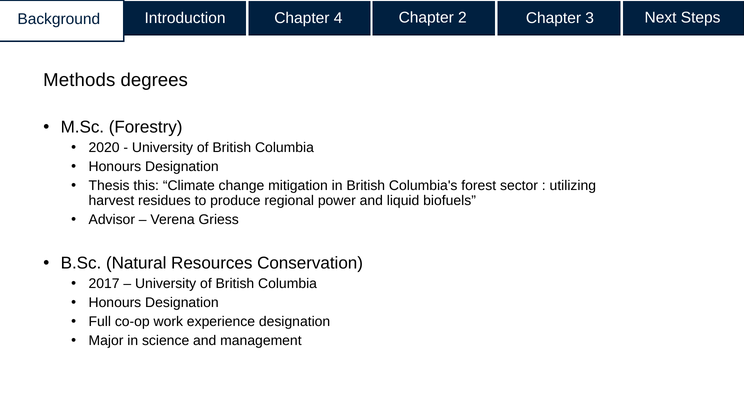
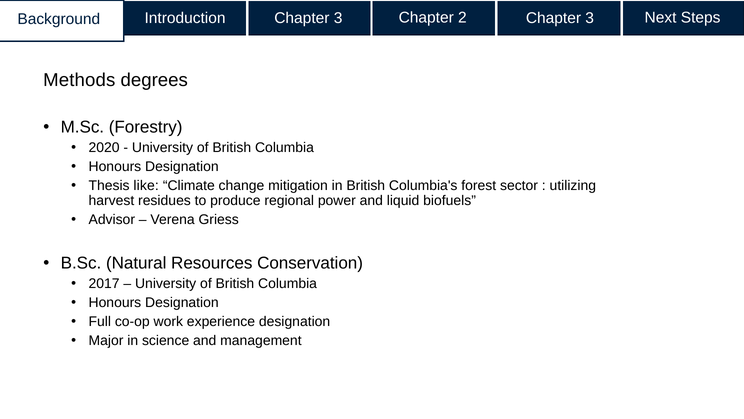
4: 4 -> 3 (338, 18)
this: this -> like (146, 186)
